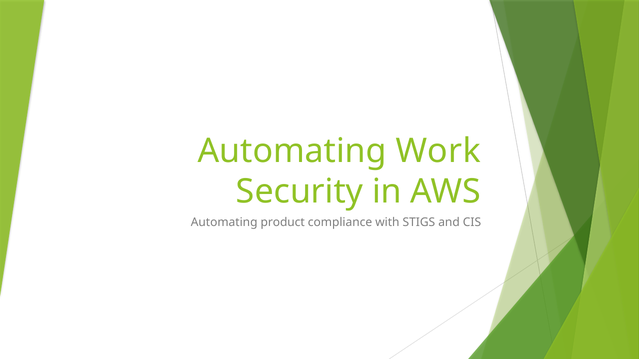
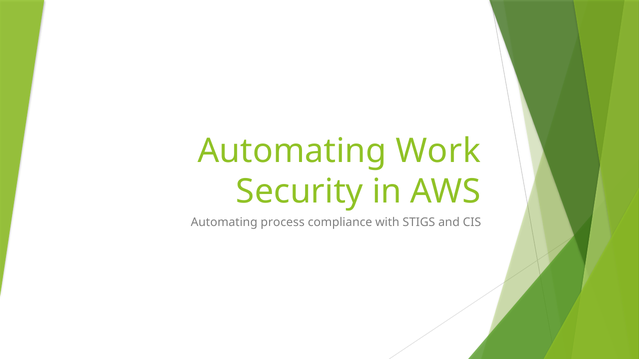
product: product -> process (283, 223)
